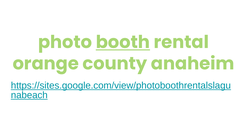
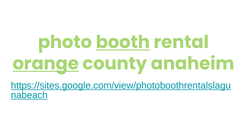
orange underline: none -> present (46, 64)
